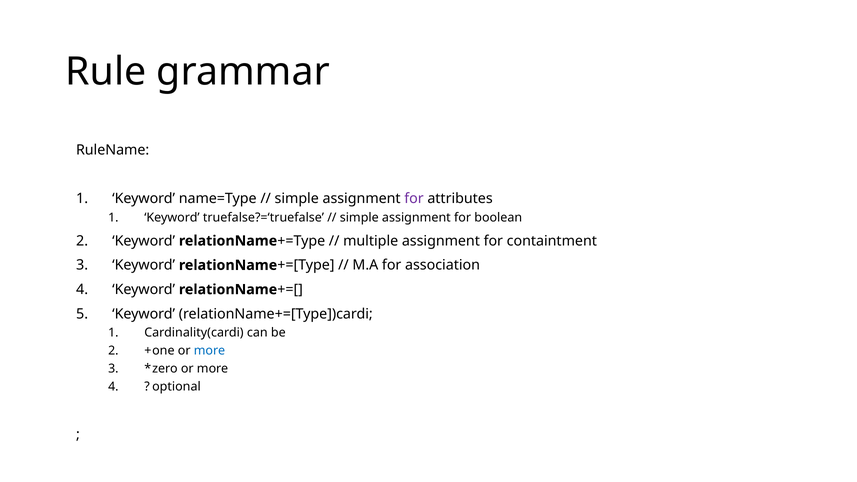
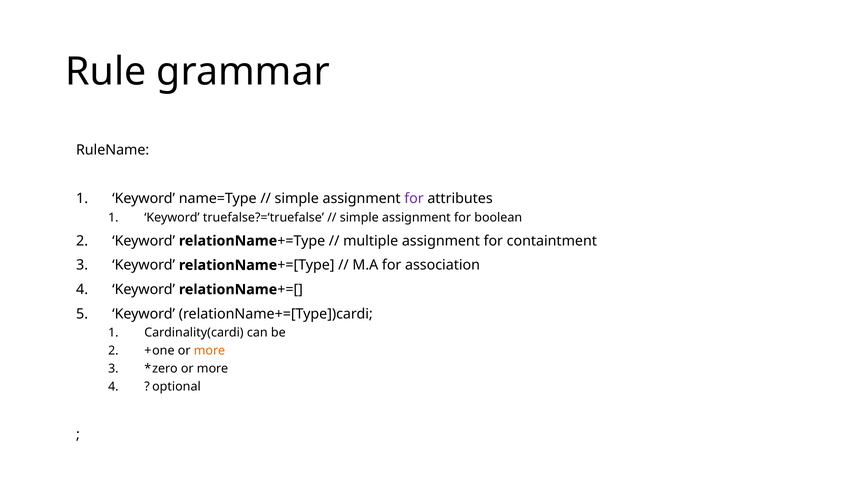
more colour: blue -> orange (210, 351)
